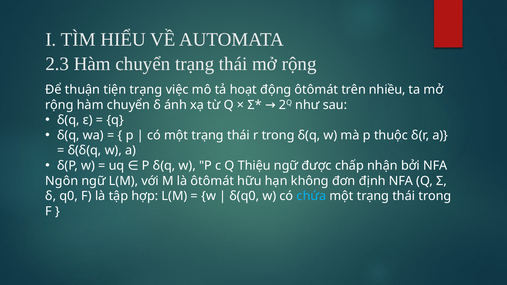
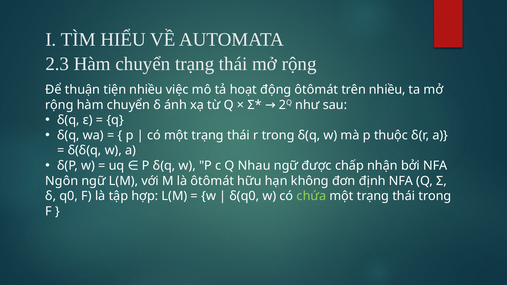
tiện trạng: trạng -> nhiều (146, 90)
Thiệu: Thiệu -> Nhau (254, 166)
chứa colour: light blue -> light green (311, 196)
